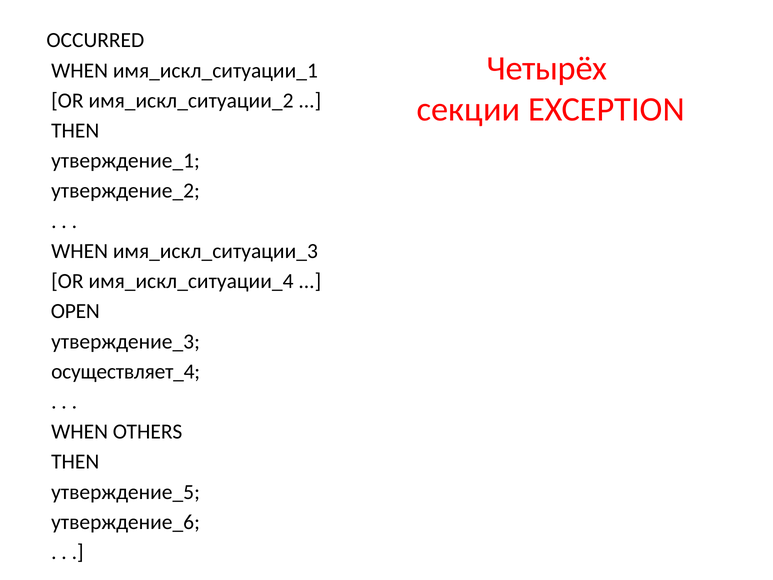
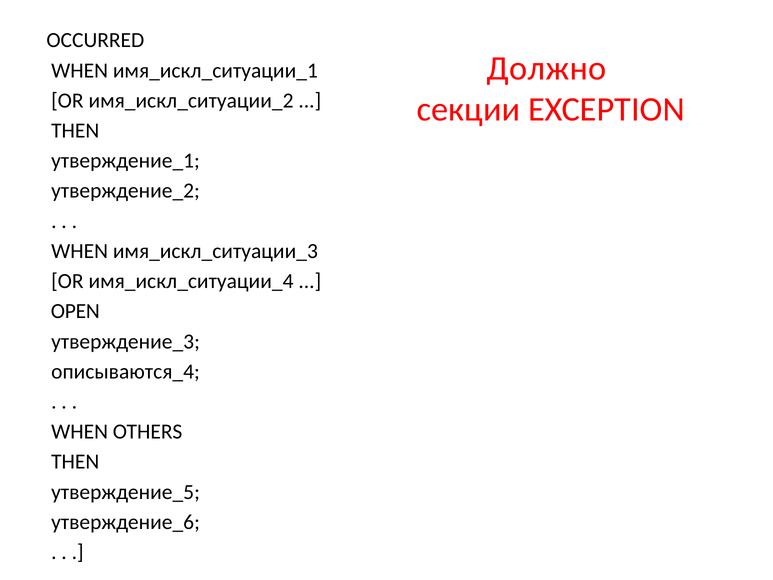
Четырёх: Четырёх -> Должно (547, 68)
осуществляет_4: осуществляет_4 -> описываются_4 (126, 371)
